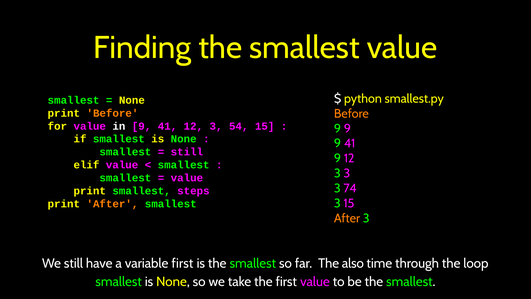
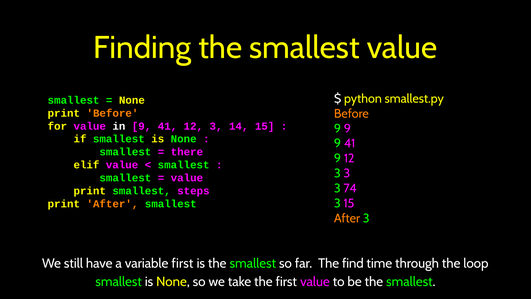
54: 54 -> 14 (239, 126)
still: still -> there (187, 152)
also: also -> find (353, 263)
